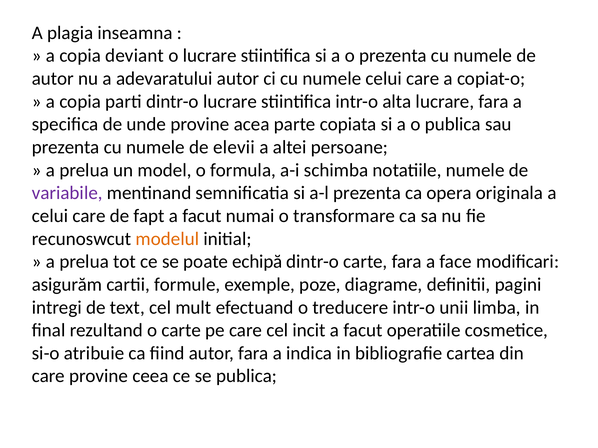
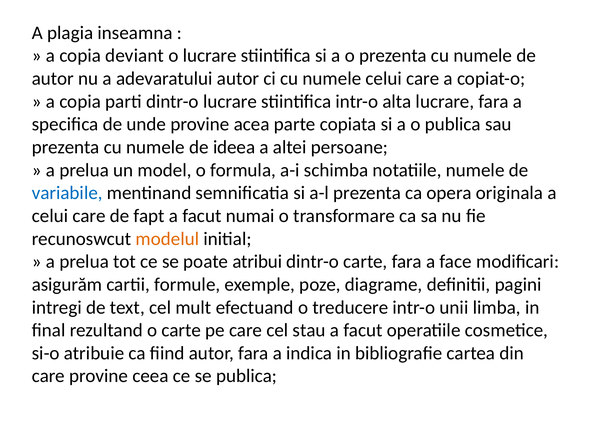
elevii: elevii -> ideea (234, 147)
variabile colour: purple -> blue (67, 193)
echipă: echipă -> atribui (257, 262)
incit: incit -> stau (309, 331)
